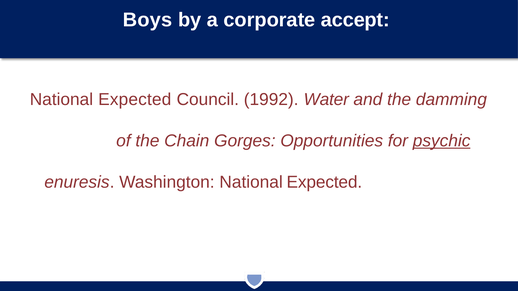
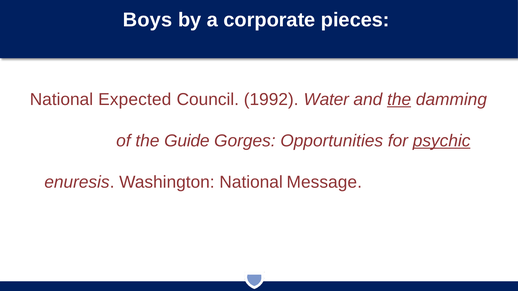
accept: accept -> pieces (355, 20)
the underline: none -> present (399, 100)
Chain: Chain -> Guide (187, 141)
Washington National Expected: Expected -> Message (324, 183)
